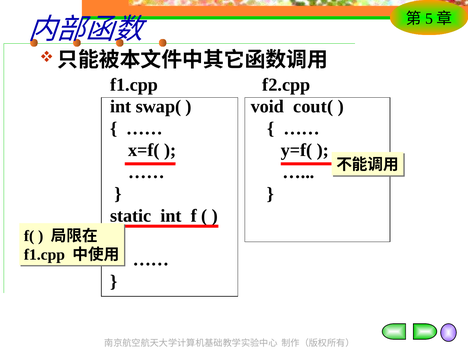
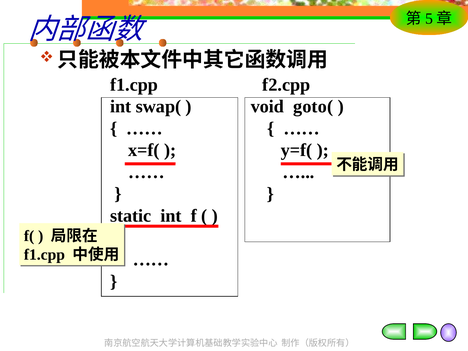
cout(: cout( -> goto( (313, 107)
